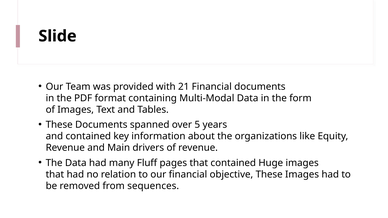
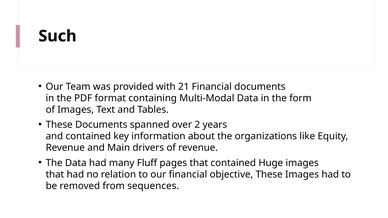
Slide: Slide -> Such (57, 36)
5: 5 -> 2 (197, 125)
